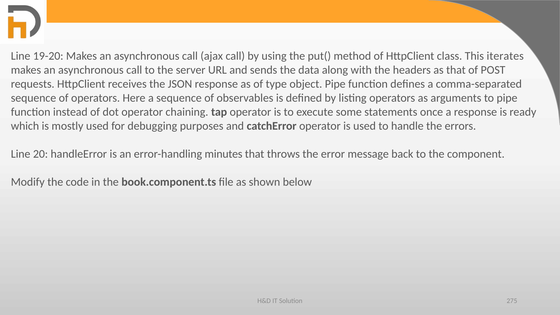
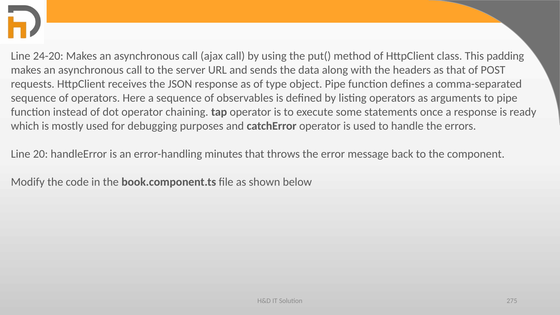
19-20: 19-20 -> 24-20 (48, 56)
iterates: iterates -> padding (505, 56)
